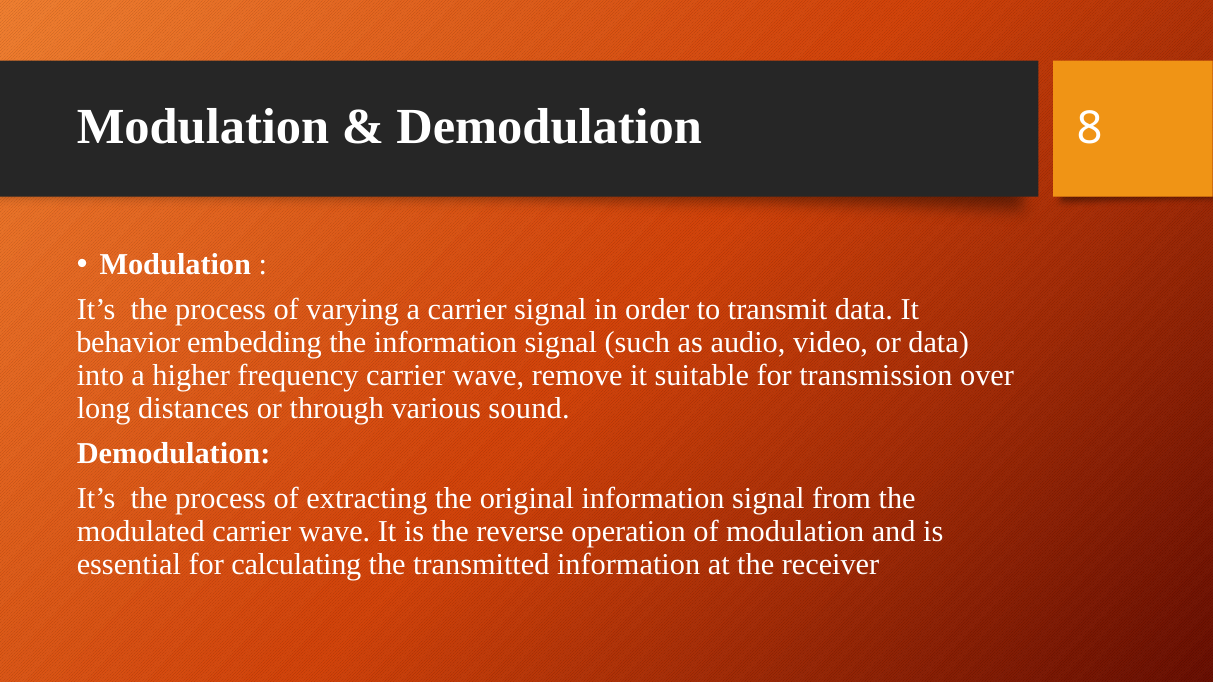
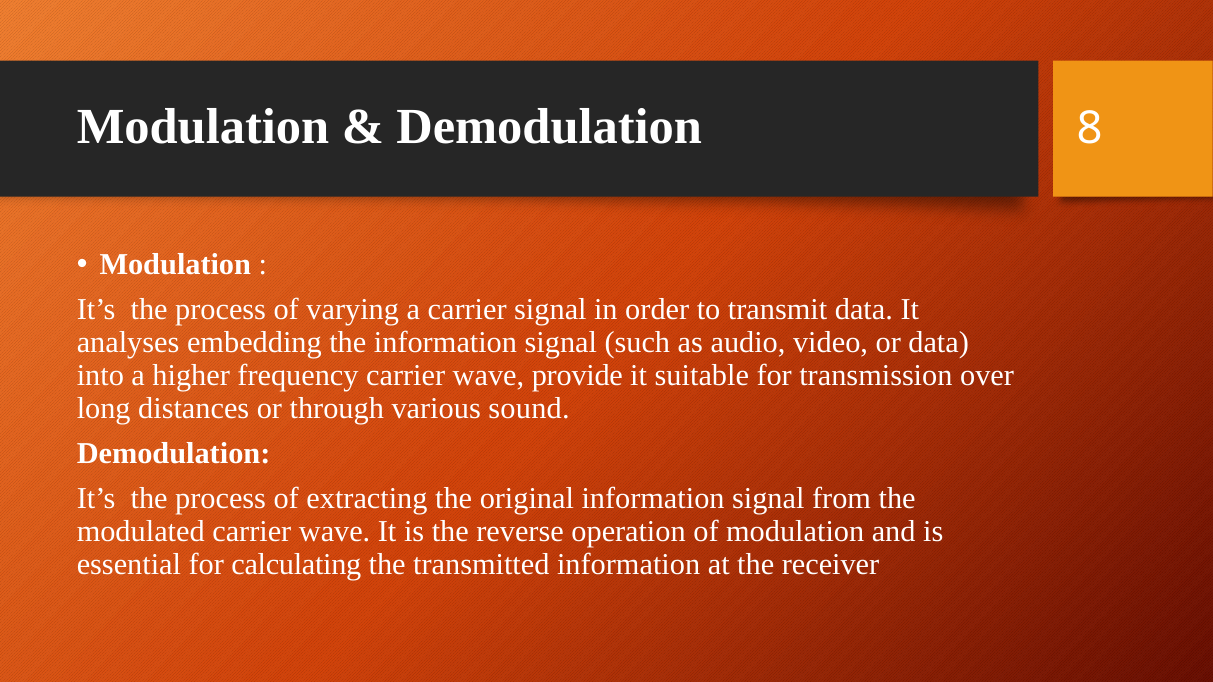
behavior: behavior -> analyses (128, 343)
remove: remove -> provide (577, 376)
